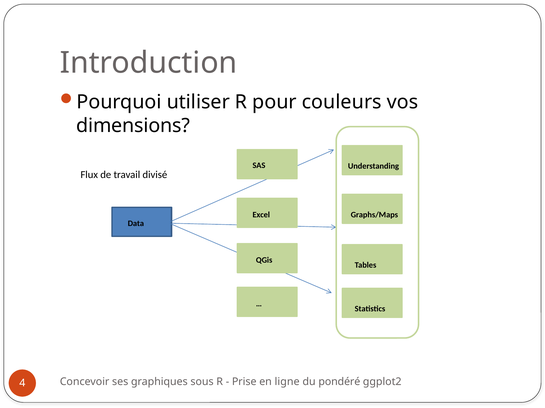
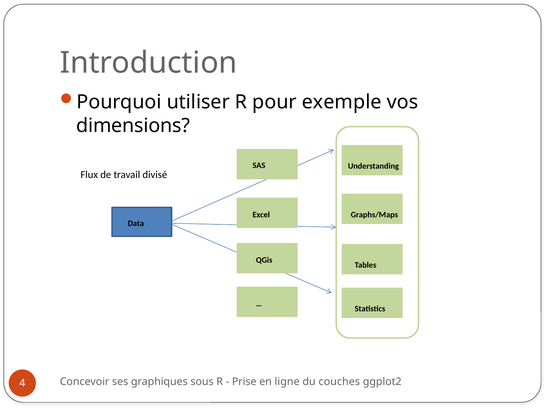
couleurs: couleurs -> exemple (342, 102)
pondéré: pondéré -> couches (339, 382)
